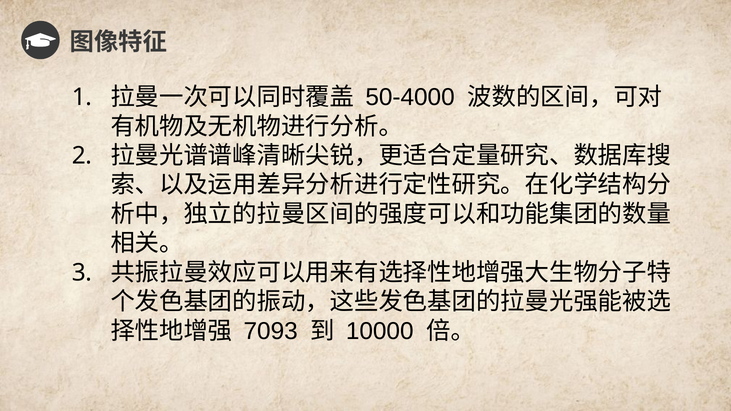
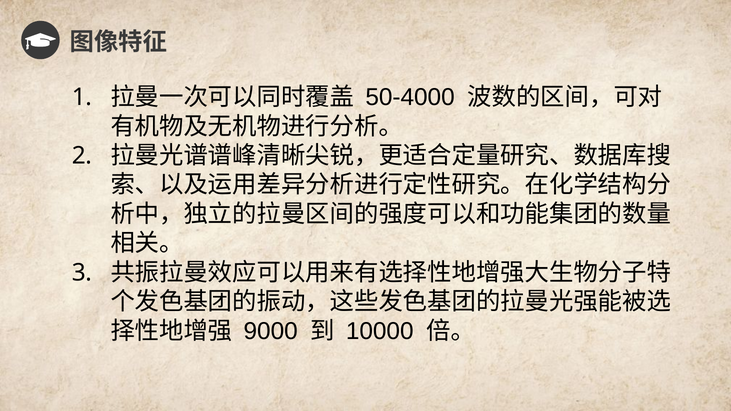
7093: 7093 -> 9000 (271, 331)
